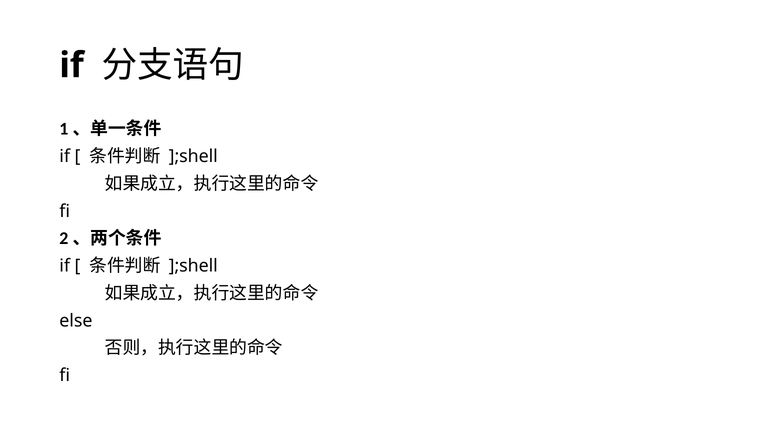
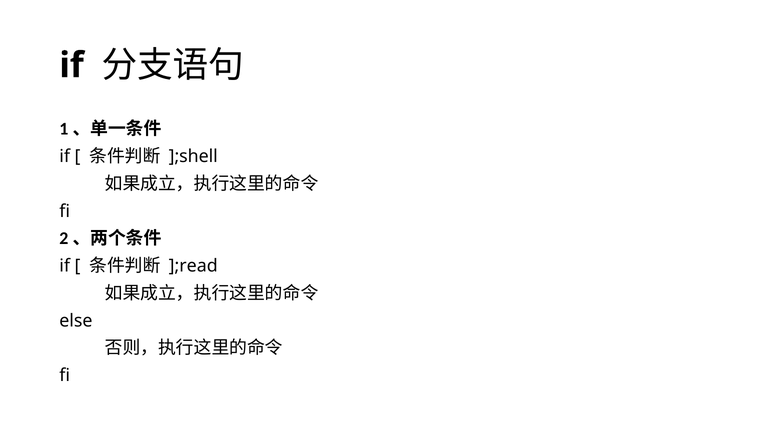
];shell: ];shell -> ];read (193, 266)
